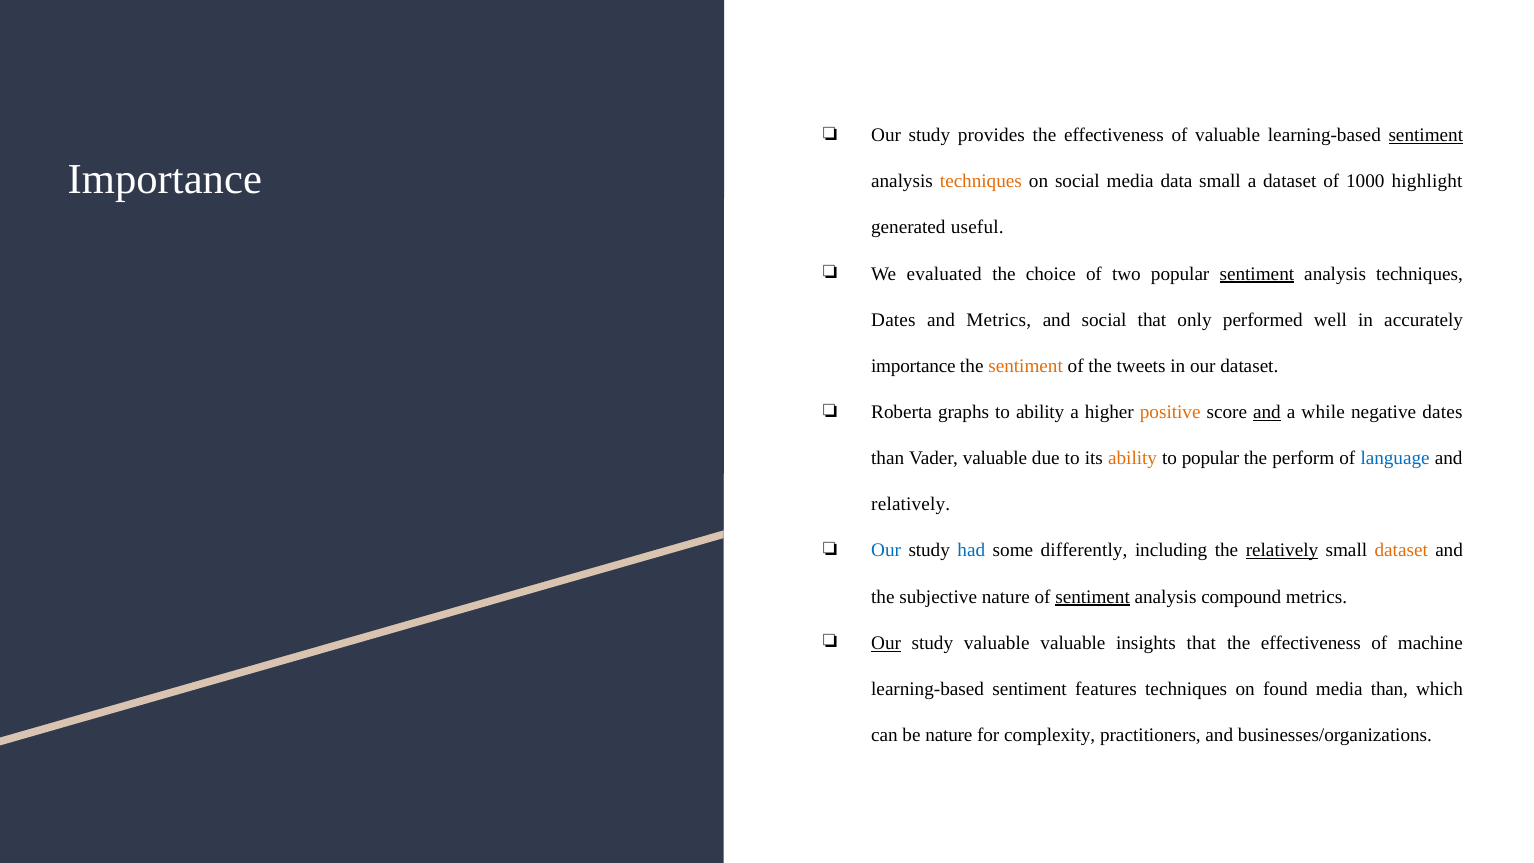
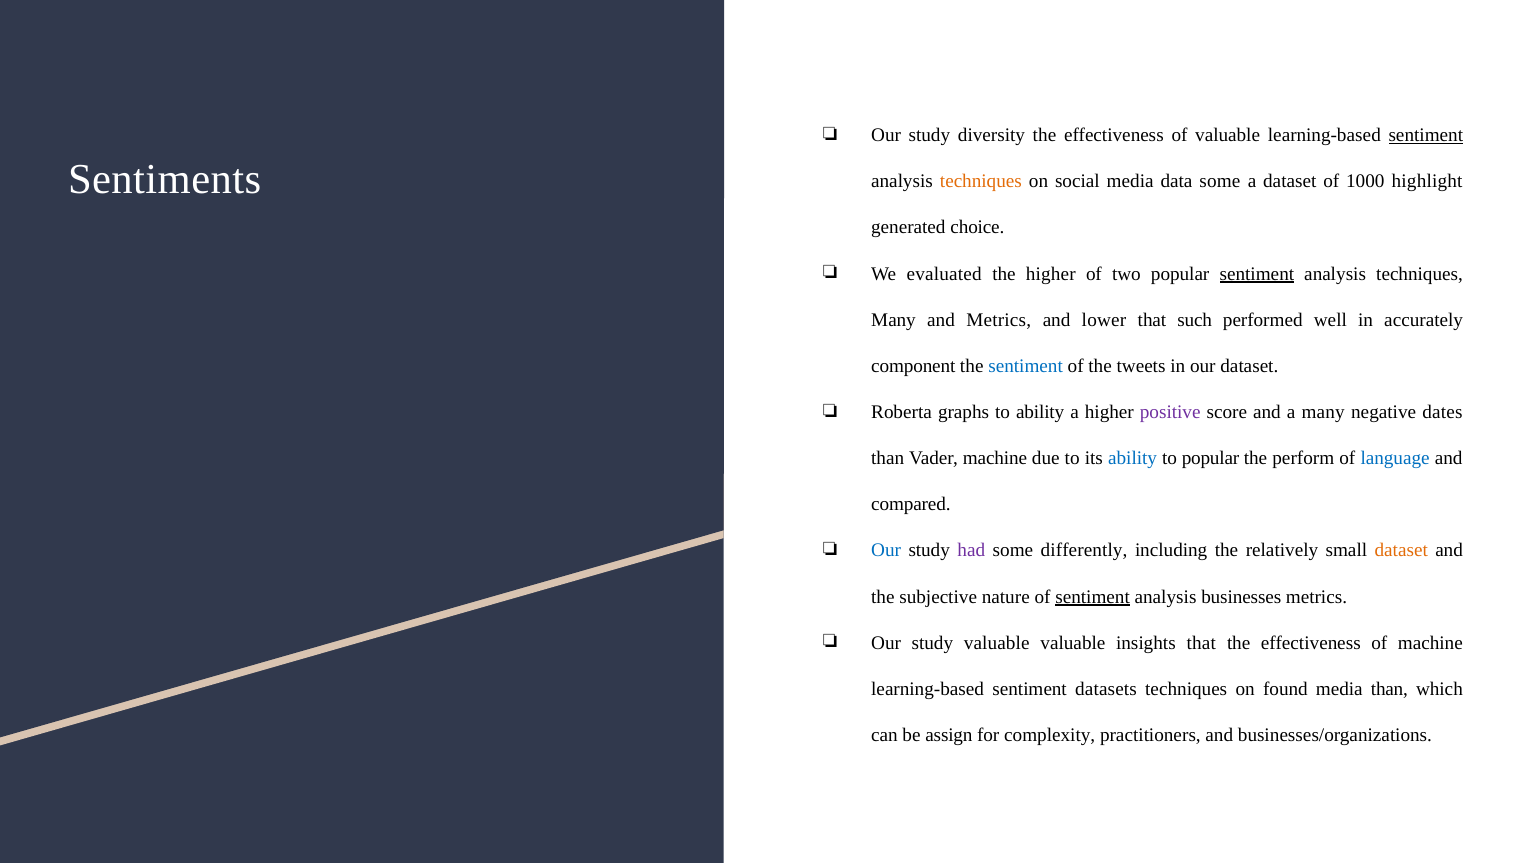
provides: provides -> diversity (992, 135)
Importance: Importance -> Sentiments (165, 179)
data small: small -> some (1220, 181)
useful: useful -> choice (977, 228)
the choice: choice -> higher (1051, 274)
Dates: Dates -> Many (894, 320)
and social: social -> lower (1104, 320)
only: only -> such (1195, 320)
importance: importance -> component (913, 366)
sentiment colour: orange -> blue (1026, 366)
positive colour: orange -> purple (1170, 412)
and underline: present -> none (1267, 412)
a while: while -> many (1323, 412)
Vader valuable: valuable -> machine (995, 458)
ability colour: orange -> blue (1133, 458)
relatively: relatively -> compared (911, 504)
had colour: blue -> purple (971, 551)
relatively underline: present -> none (1282, 551)
compound: compound -> businesses (1241, 597)
Our underline: present -> none (886, 643)
features: features -> datasets (1106, 689)
be nature: nature -> assign (949, 735)
